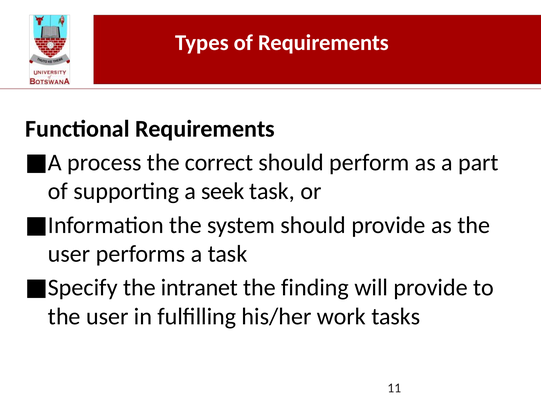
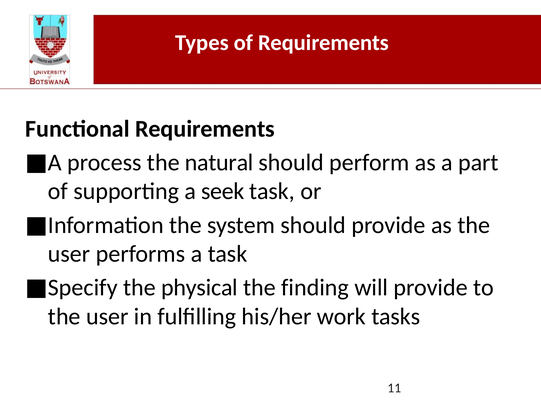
correct: correct -> natural (219, 162)
intranet: intranet -> physical (199, 288)
